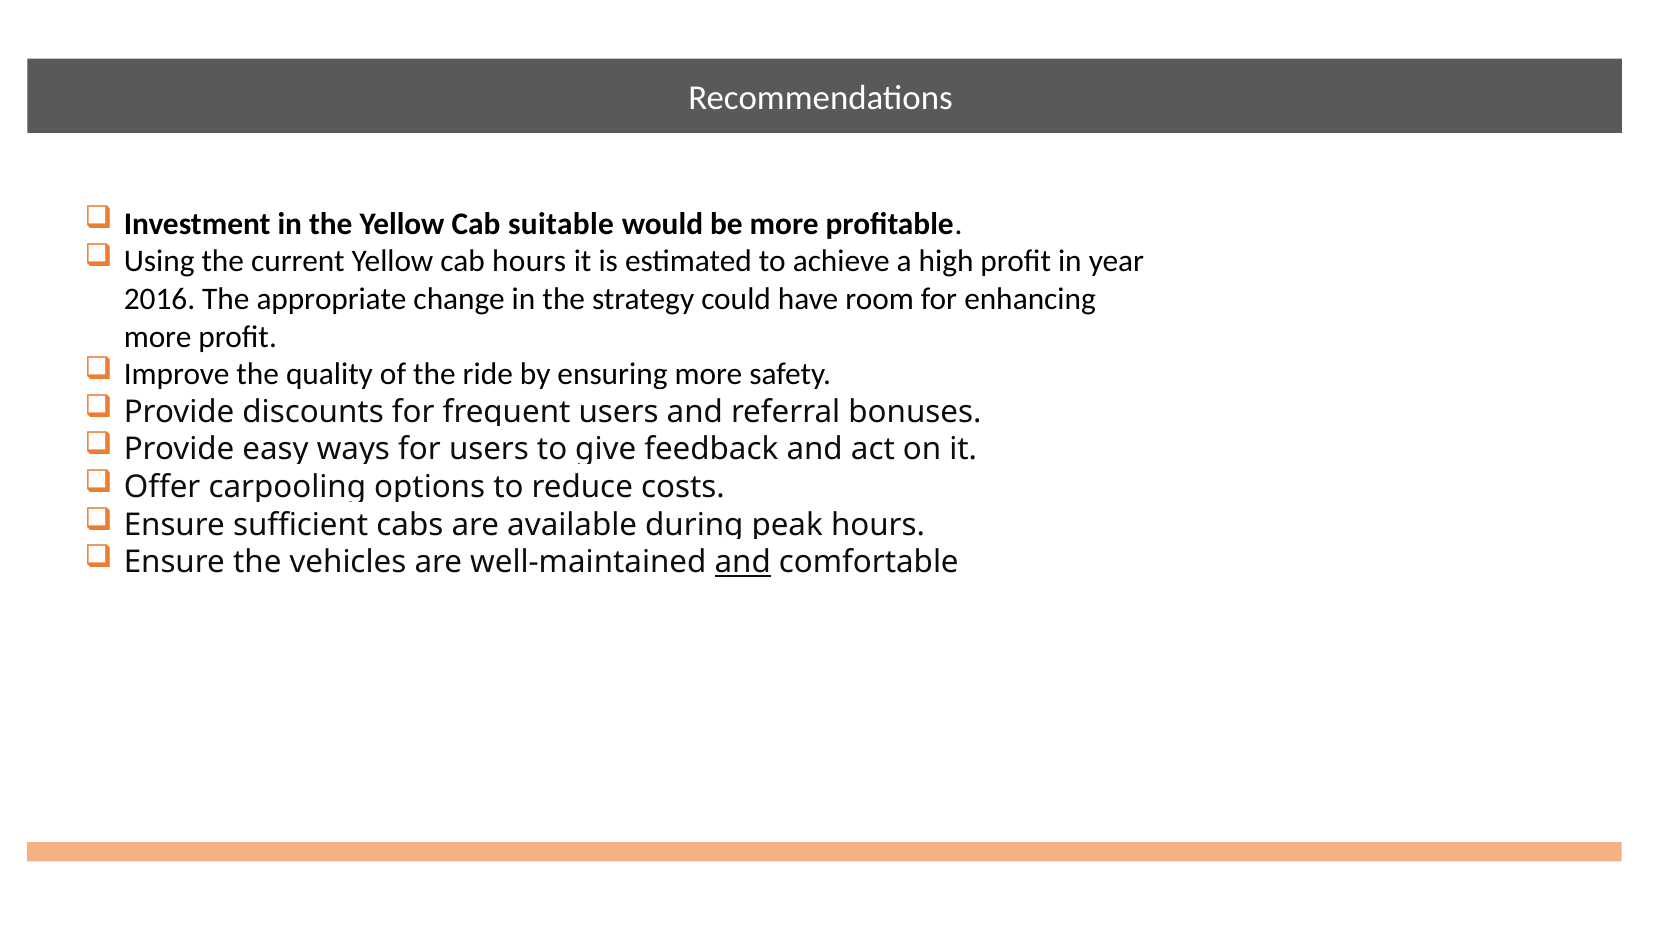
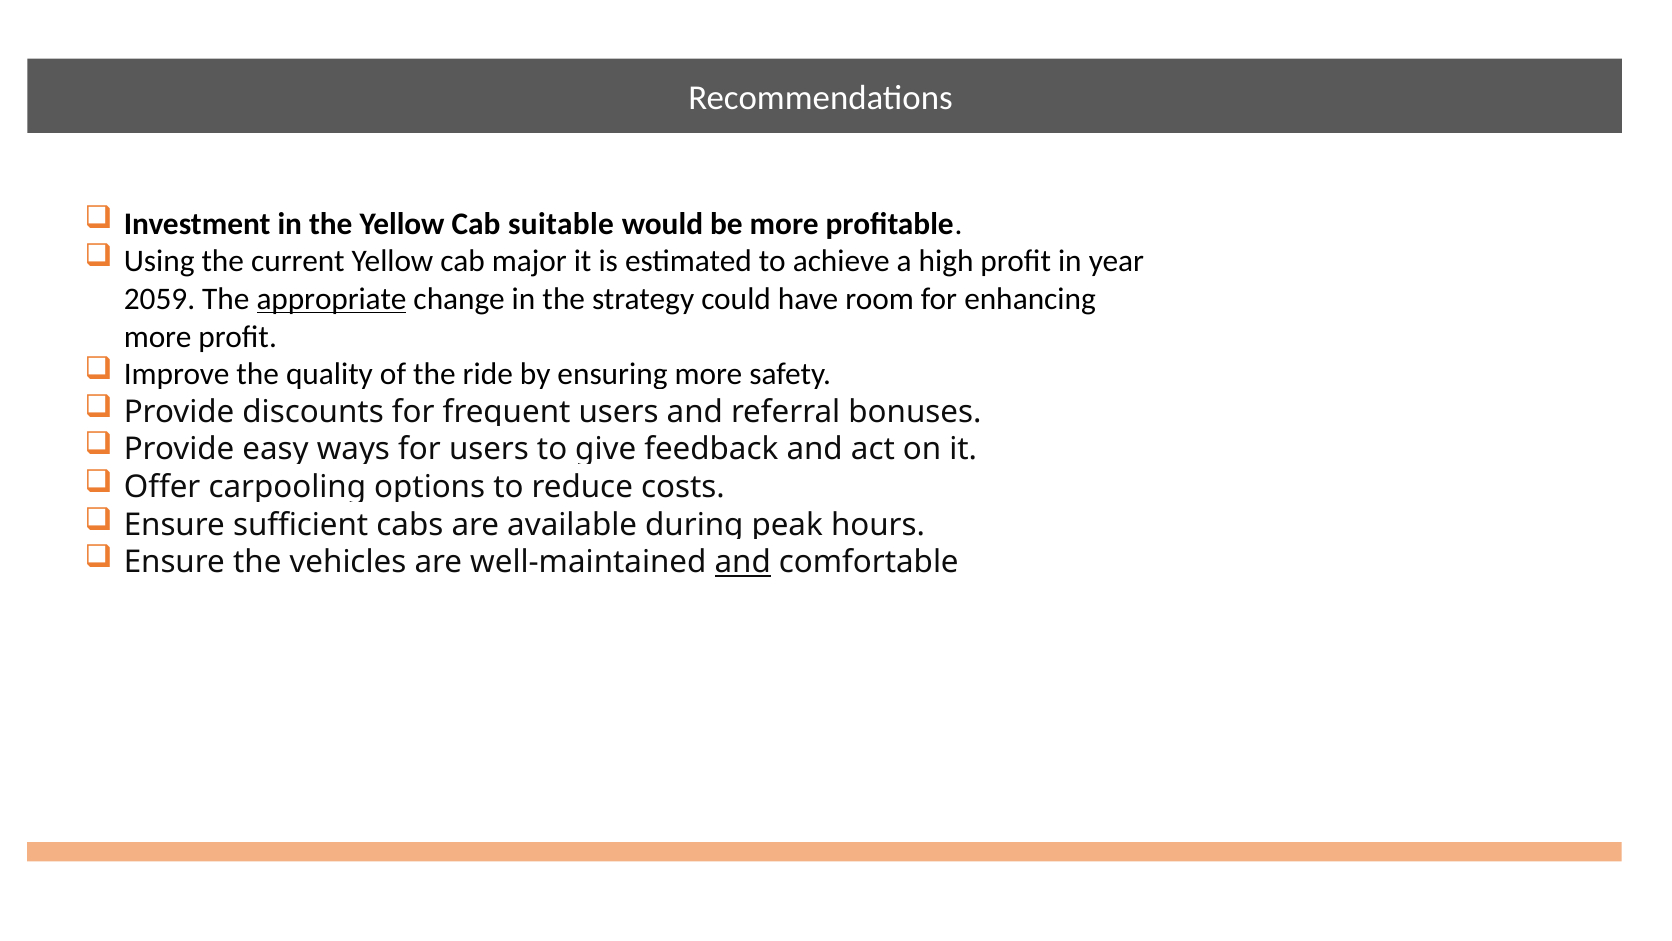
cab hours: hours -> major (529, 261)
2016: 2016 -> 2059 (160, 299)
appropriate underline: none -> present (332, 299)
